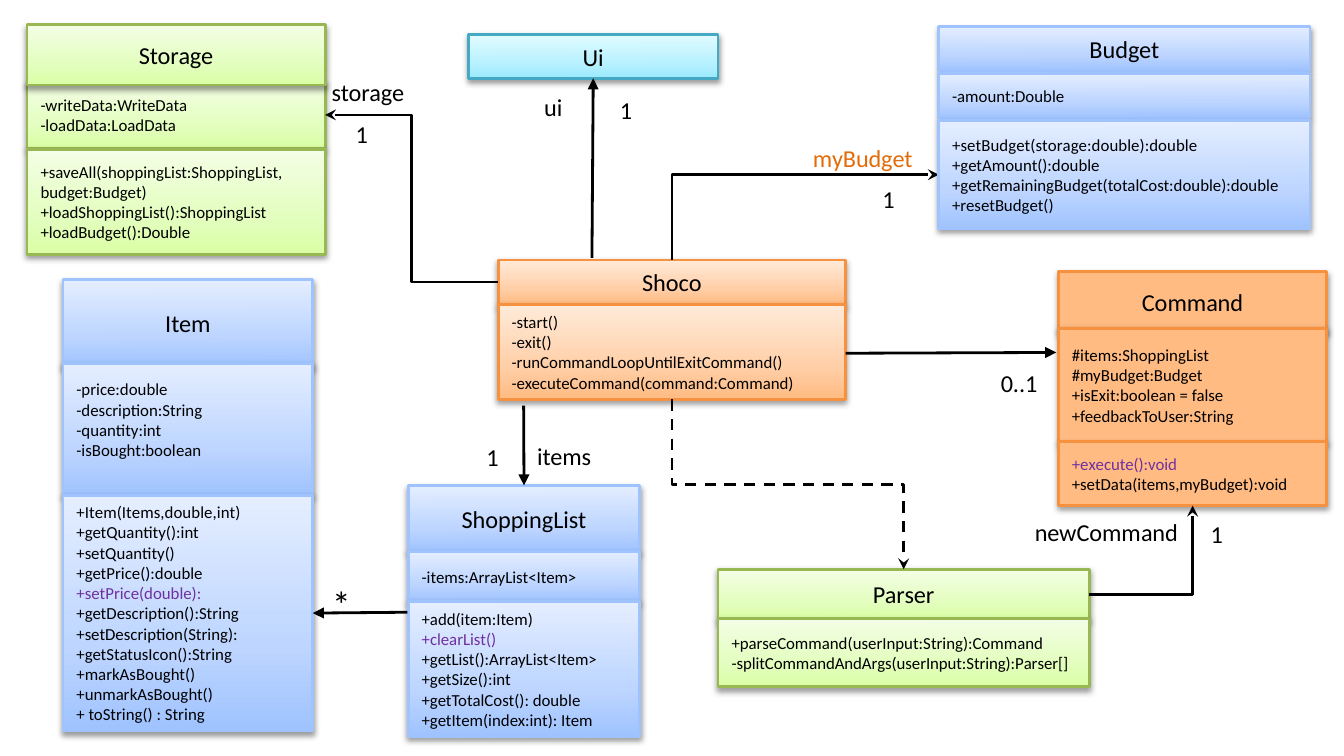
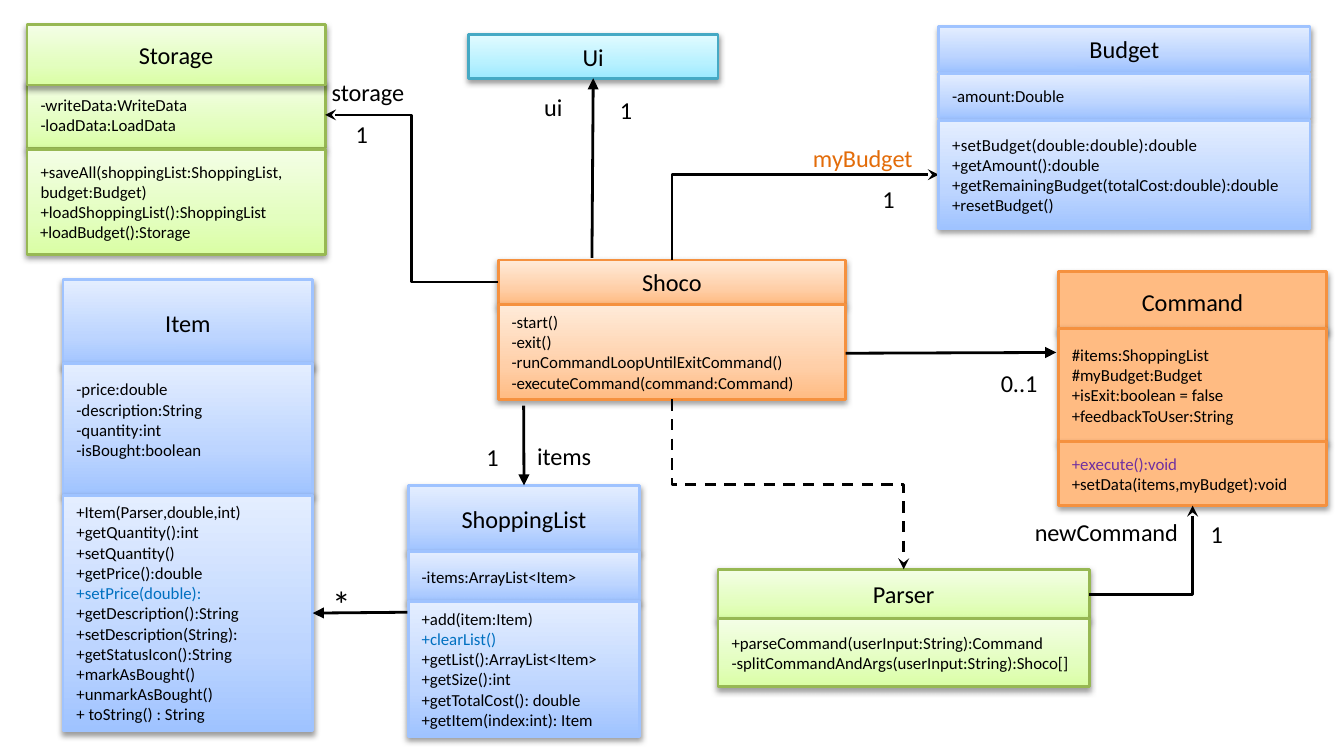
+setBudget(storage:double):double: +setBudget(storage:double):double -> +setBudget(double:double):double (1075, 146)
+loadBudget():Double: +loadBudget():Double -> +loadBudget():Storage (115, 233)
+Item(Items,double,int: +Item(Items,double,int -> +Item(Parser,double,int (159, 513)
+setPrice(double colour: purple -> blue (139, 594)
+clearList( colour: purple -> blue (459, 640)
splitCommandAndArgs(userInput:String):Parser[: splitCommandAndArgs(userInput:String):Parser[ -> splitCommandAndArgs(userInput:String):Shoco[ (900, 664)
